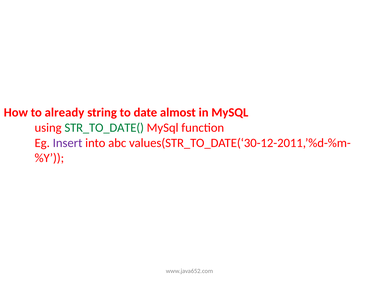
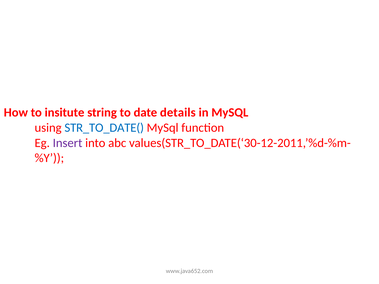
already: already -> insitute (65, 113)
almost: almost -> details (178, 113)
STR_TO_DATE( colour: green -> blue (104, 128)
